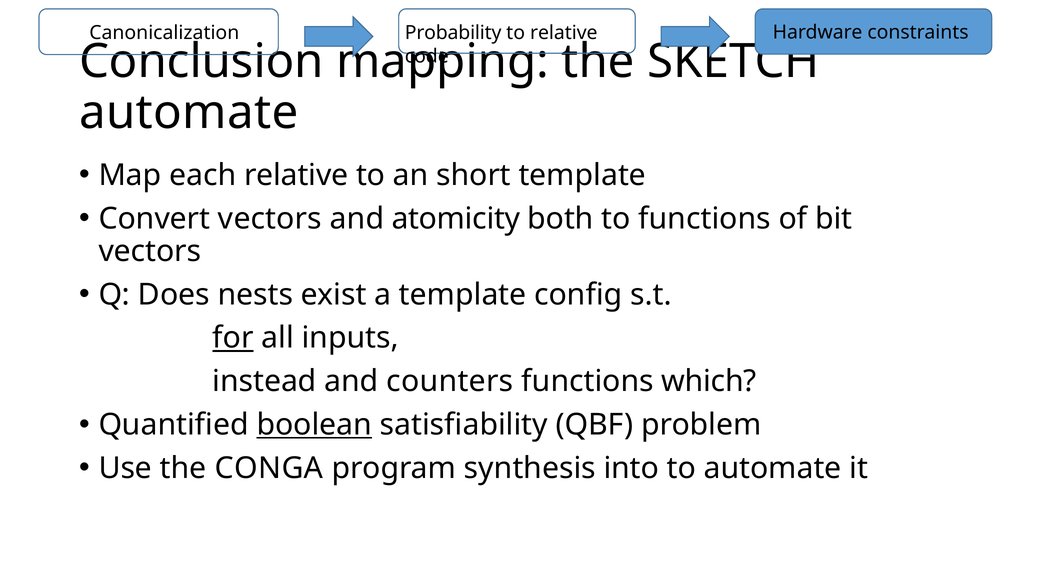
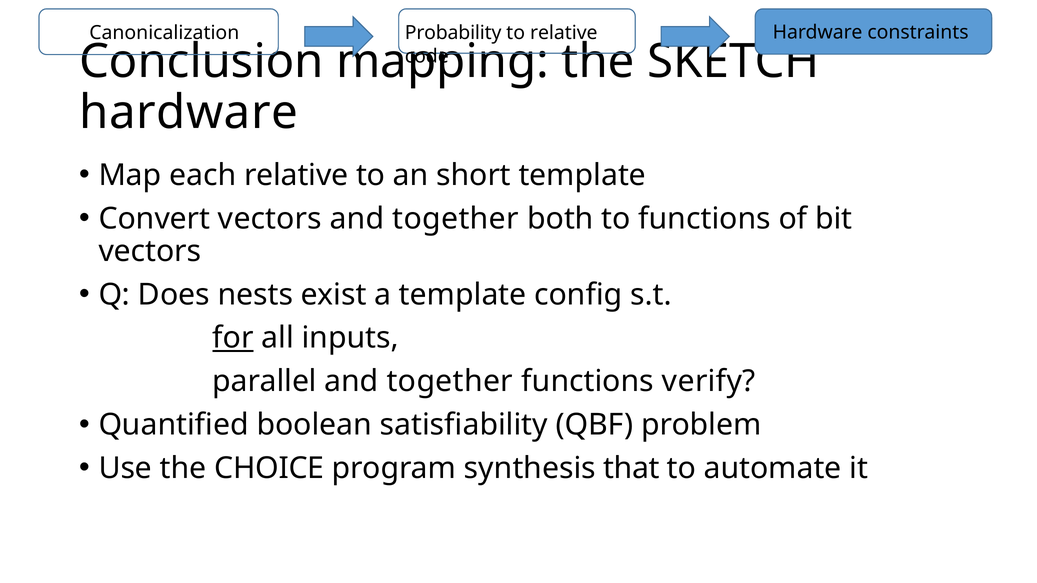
automate: automate -> hardware (189, 113)
atomicity: atomicity -> together (456, 219)
instead: instead -> parallel (265, 382)
counters: counters -> together (450, 382)
which: which -> verify (709, 382)
boolean underline: present -> none (314, 425)
CONGA: CONGA -> CHOICE (269, 468)
into: into -> that (631, 468)
